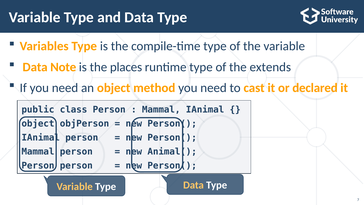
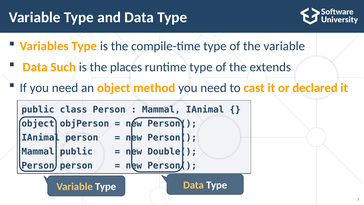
Note: Note -> Such (63, 67)
Mammal person: person -> public (76, 151)
Animal(: Animal( -> Double( (172, 151)
